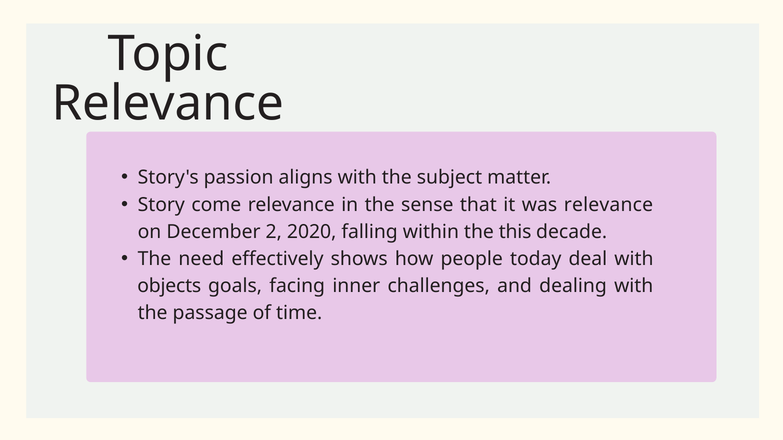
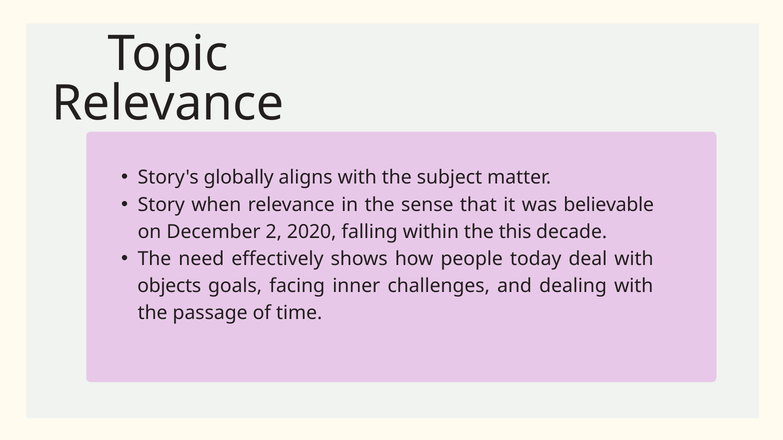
passion: passion -> globally (239, 178)
come: come -> when (216, 205)
was relevance: relevance -> believable (609, 205)
